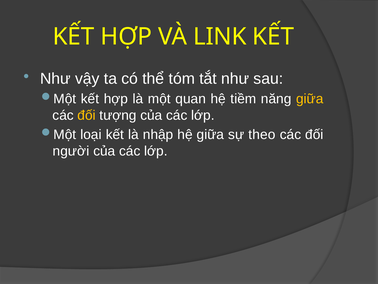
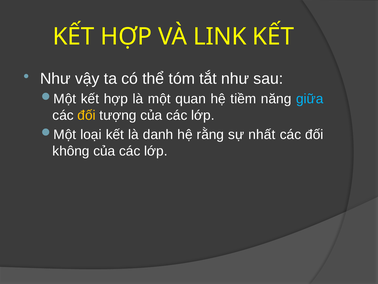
giữa colour: yellow -> light blue (310, 99)
nhập: nhập -> danh (158, 134)
hệ giữa: giữa -> rằng (210, 134)
theo: theo -> nhất (262, 134)
người: người -> không (71, 151)
